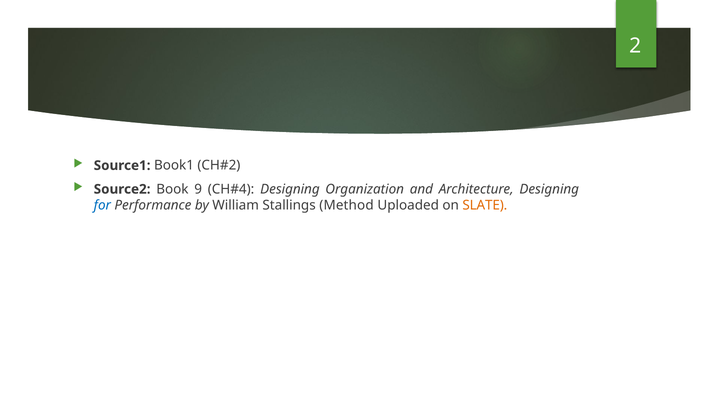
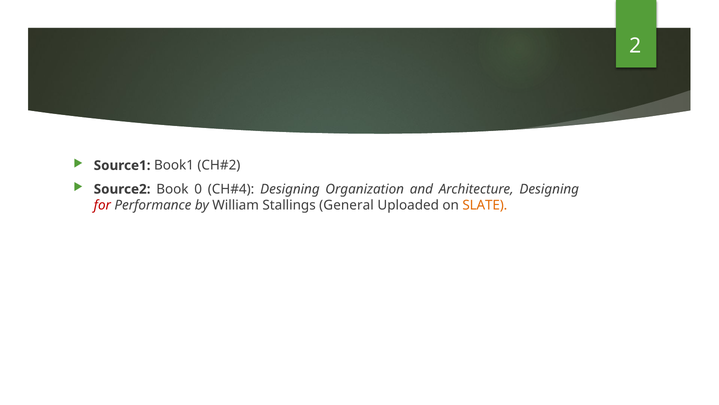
9: 9 -> 0 (198, 189)
for colour: blue -> red (102, 205)
Method: Method -> General (347, 205)
